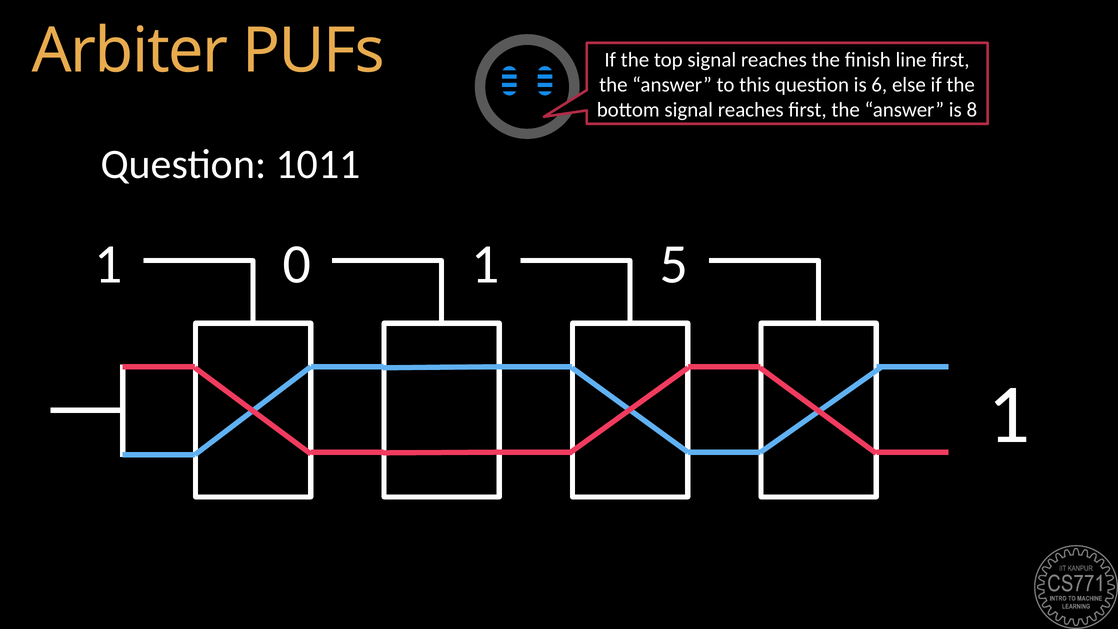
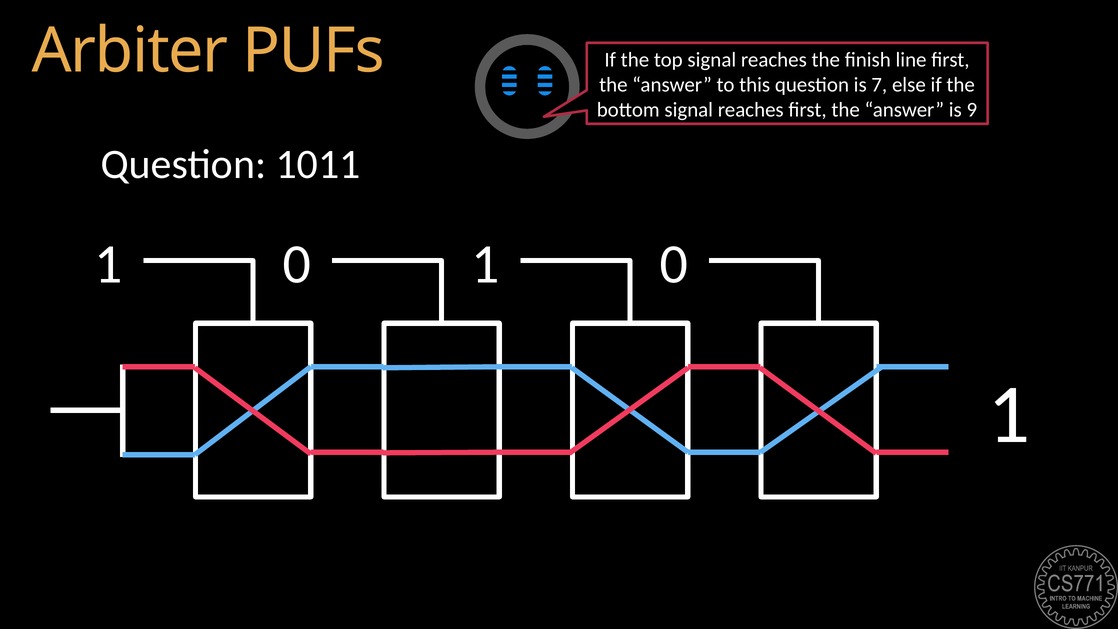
6: 6 -> 7 (879, 85)
8: 8 -> 9 (972, 110)
1 5: 5 -> 0 (674, 264)
